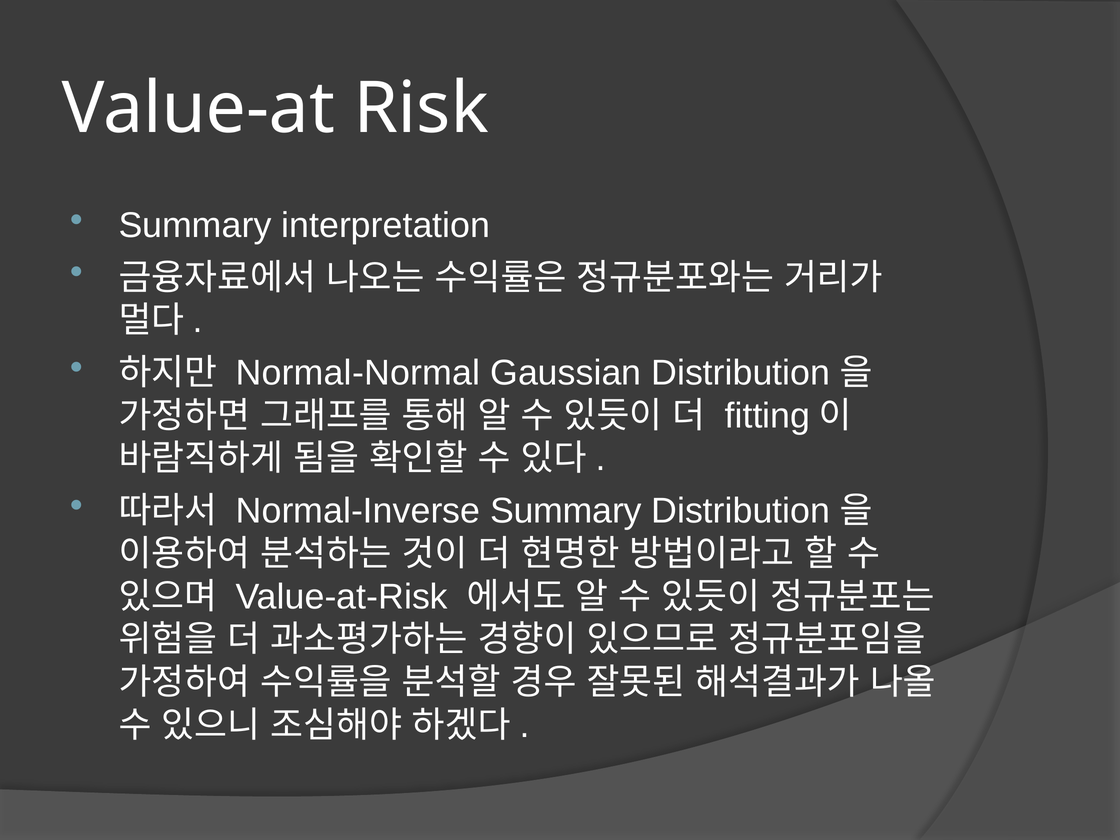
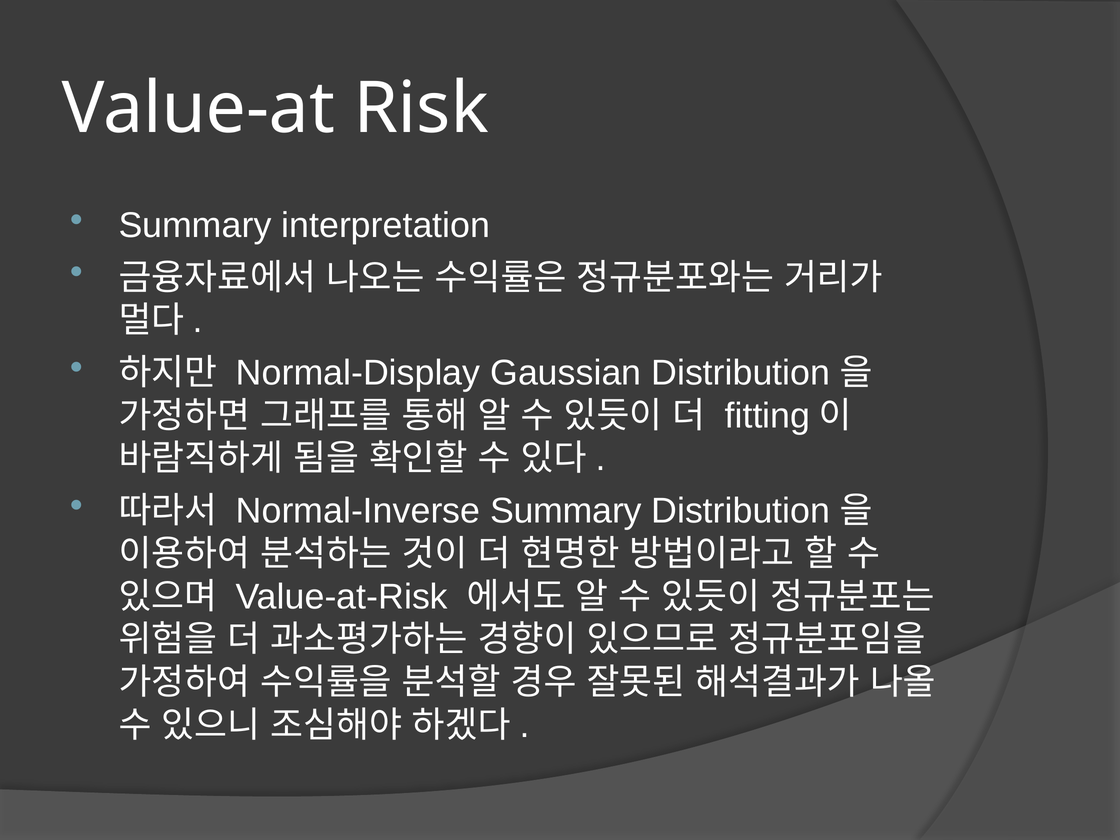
Normal-Normal: Normal-Normal -> Normal-Display (358, 373)
